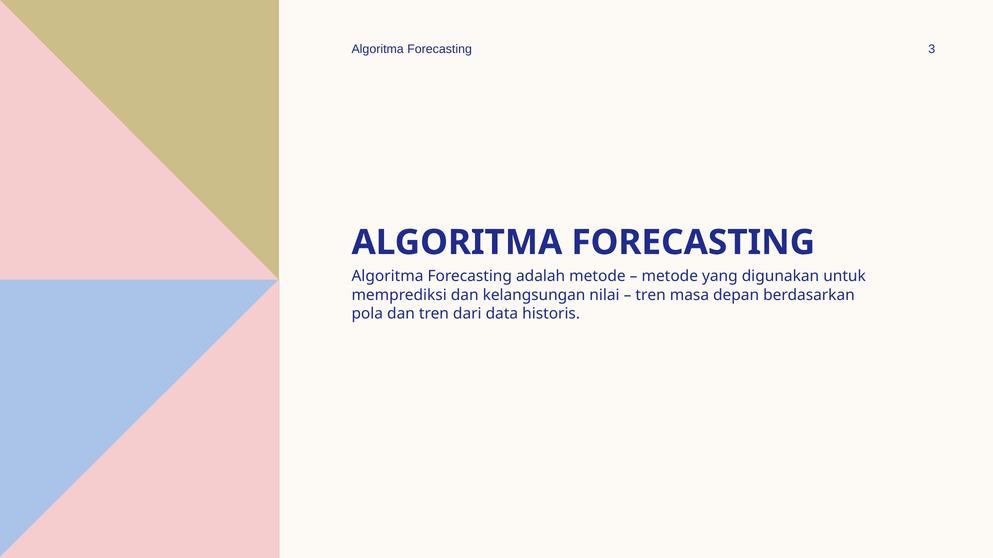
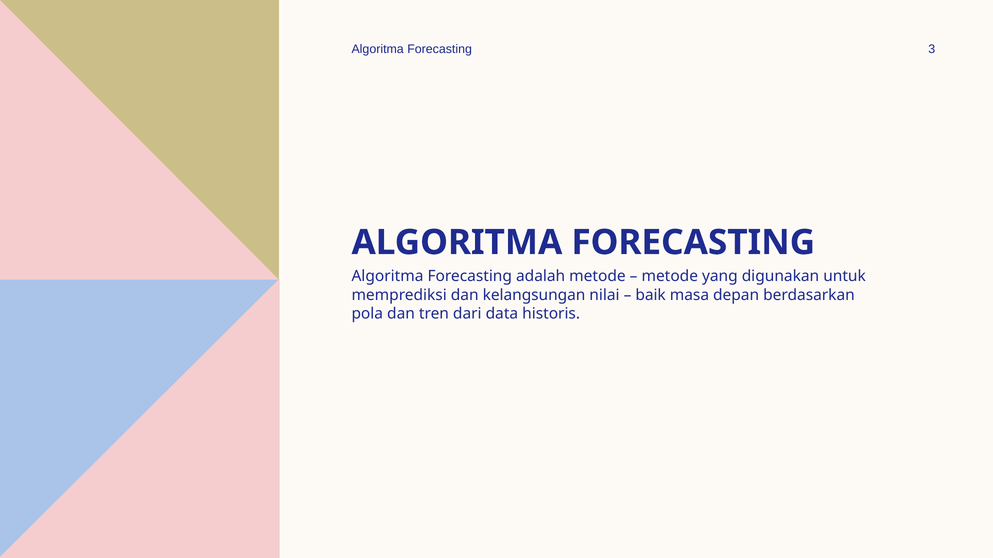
tren: tren -> baik (651, 295)
